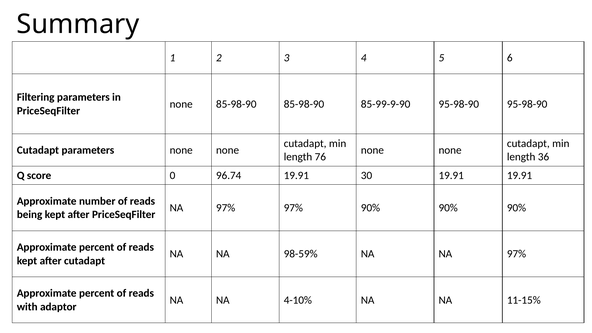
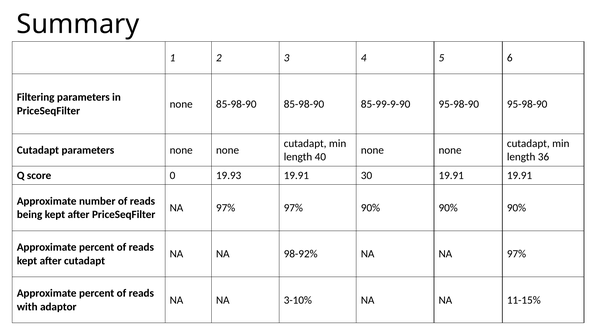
76: 76 -> 40 (320, 157)
96.74: 96.74 -> 19.93 (229, 176)
98-59%: 98-59% -> 98-92% (301, 254)
4-10%: 4-10% -> 3-10% (298, 300)
